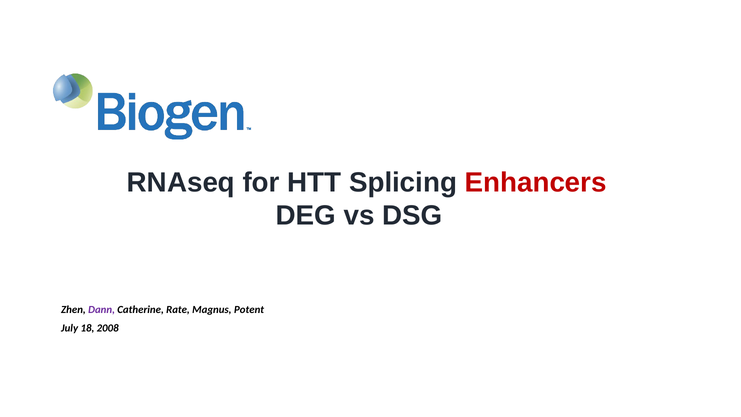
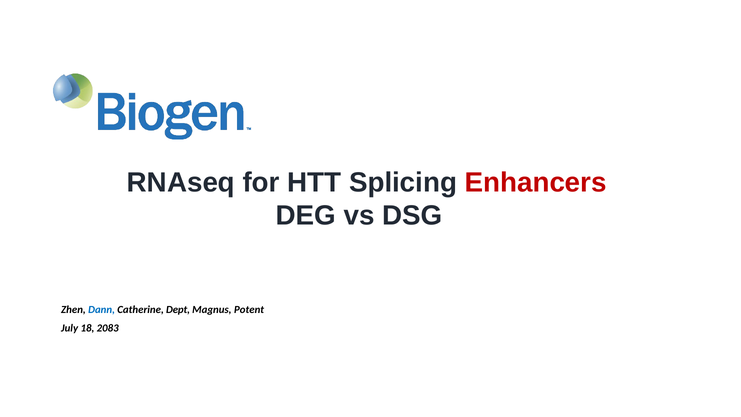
Dann colour: purple -> blue (102, 309)
Rate: Rate -> Dept (178, 309)
2008: 2008 -> 2083 (108, 328)
